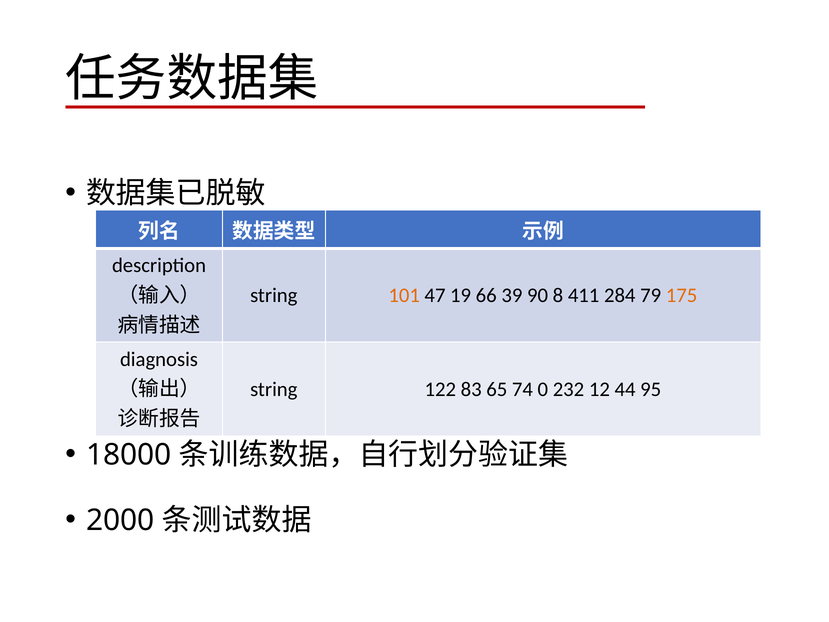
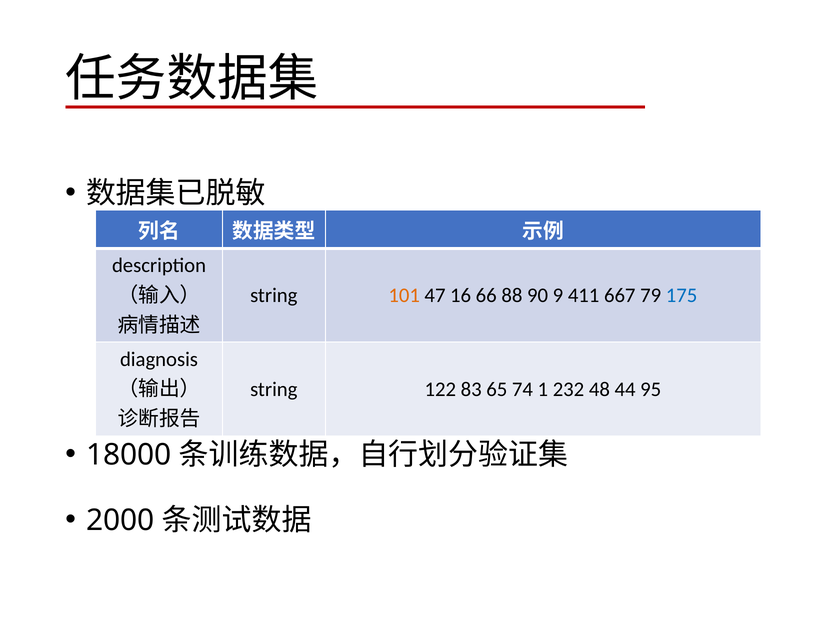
19: 19 -> 16 (461, 295)
39: 39 -> 88 (512, 295)
8: 8 -> 9 (558, 295)
284: 284 -> 667 (620, 295)
175 colour: orange -> blue (682, 295)
0: 0 -> 1 (543, 389)
12: 12 -> 48 (599, 389)
